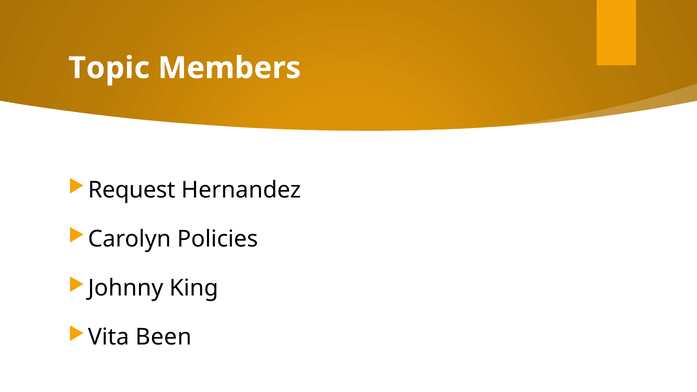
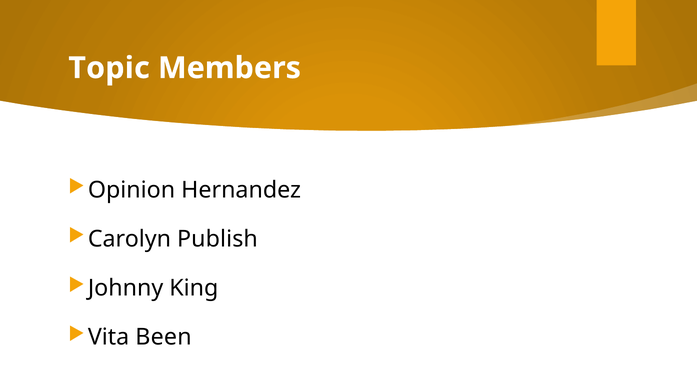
Request: Request -> Opinion (132, 190)
Policies: Policies -> Publish (217, 239)
